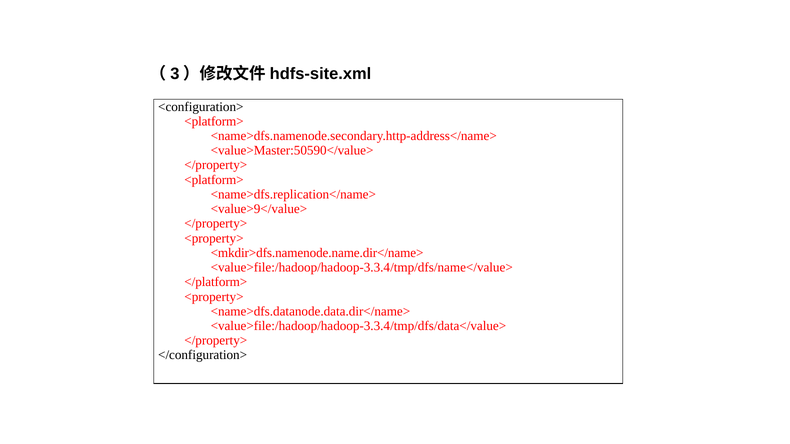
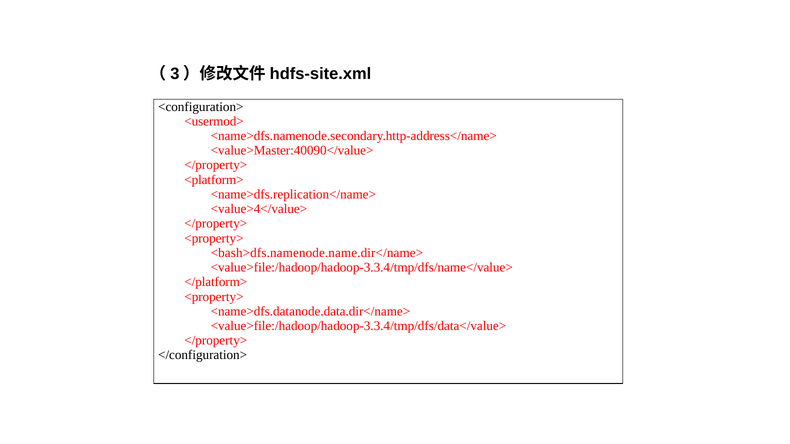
<platform>: <platform> -> <usermod> (214, 121)
<value>Master:50590</value>: <value>Master:50590</value> -> <value>Master:40090</value> (292, 151)
<value>9</value>: <value>9</value> -> <value>4</value> (259, 209)
<mkdir>dfs.namenode.name.dir</name>: <mkdir>dfs.namenode.name.dir</name> -> <bash>dfs.namenode.name.dir</name> (317, 253)
